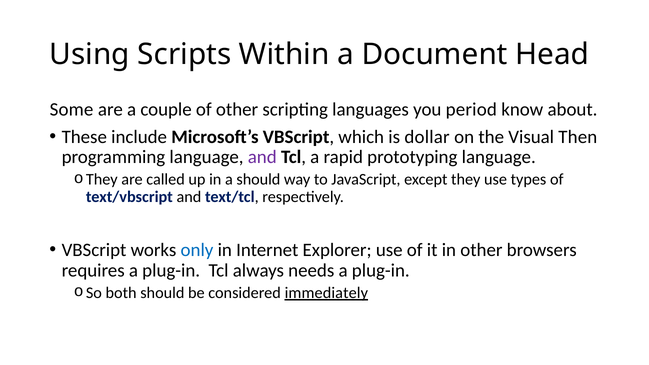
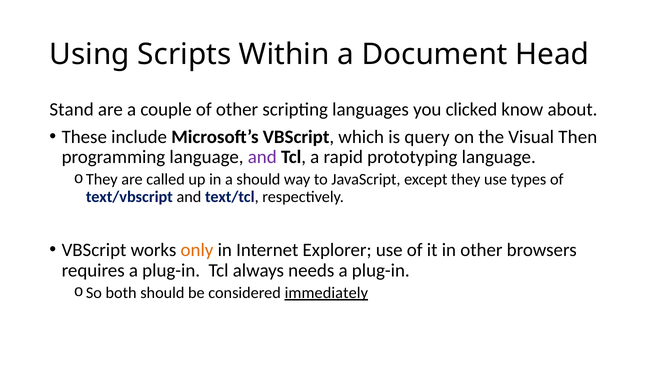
Some: Some -> Stand (72, 110)
period: period -> clicked (471, 110)
dollar: dollar -> query (427, 137)
only colour: blue -> orange (197, 250)
